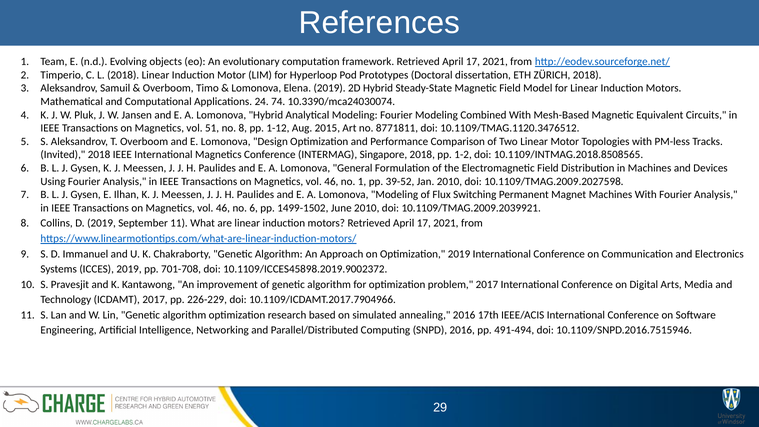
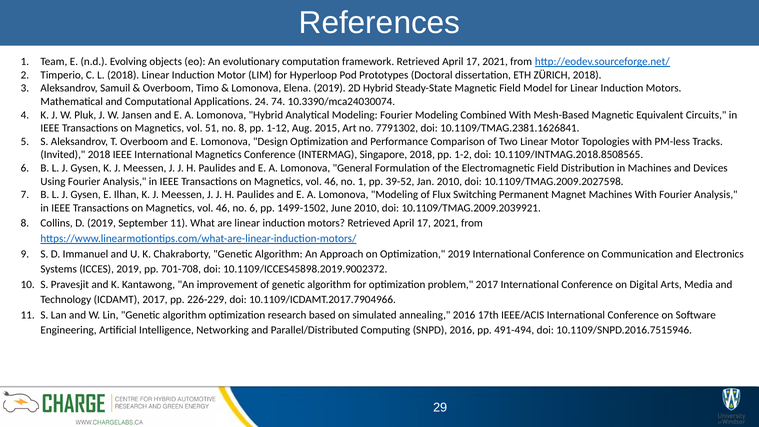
8771811: 8771811 -> 7791302 (397, 128)
10.1109/TMAG.1120.3476512: 10.1109/TMAG.1120.3476512 -> 10.1109/TMAG.2381.1626841 (510, 128)
